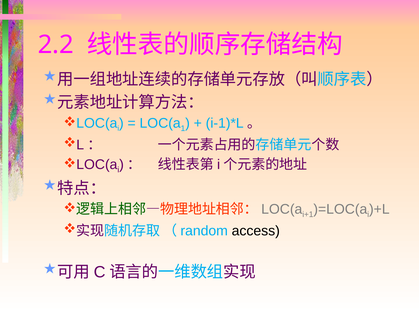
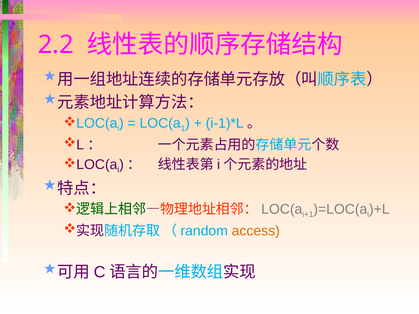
access colour: black -> orange (256, 231)
